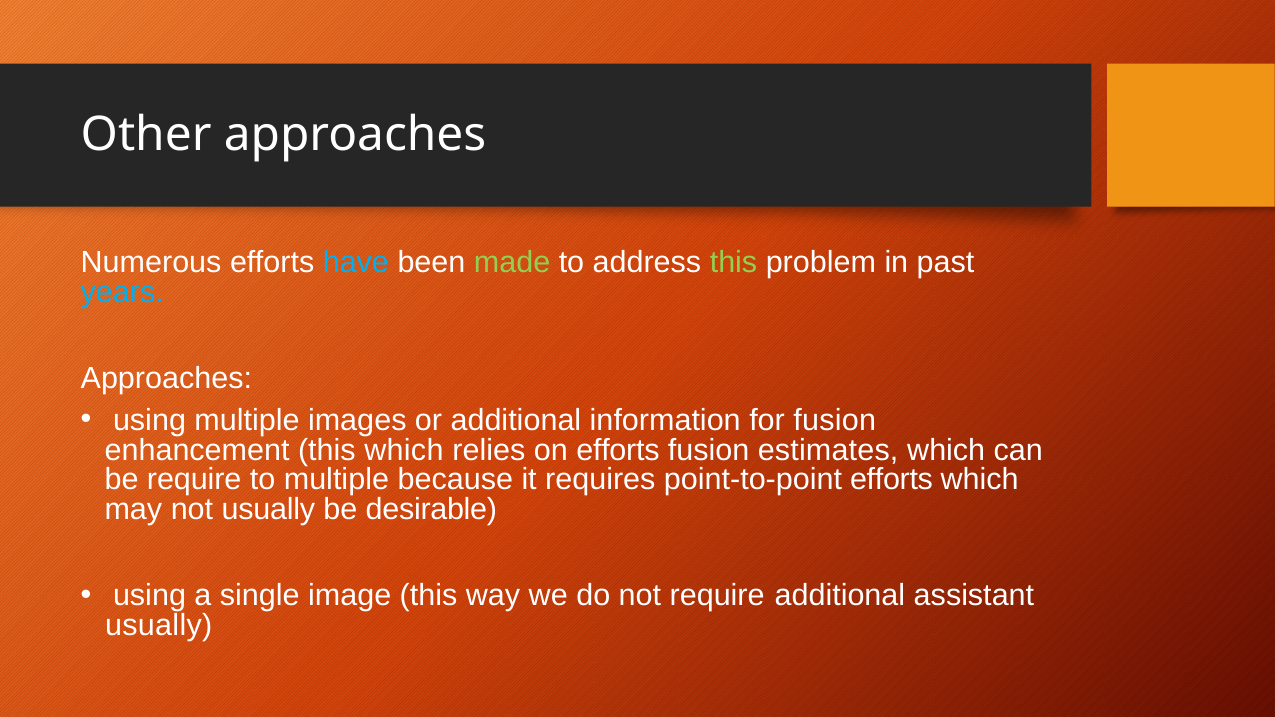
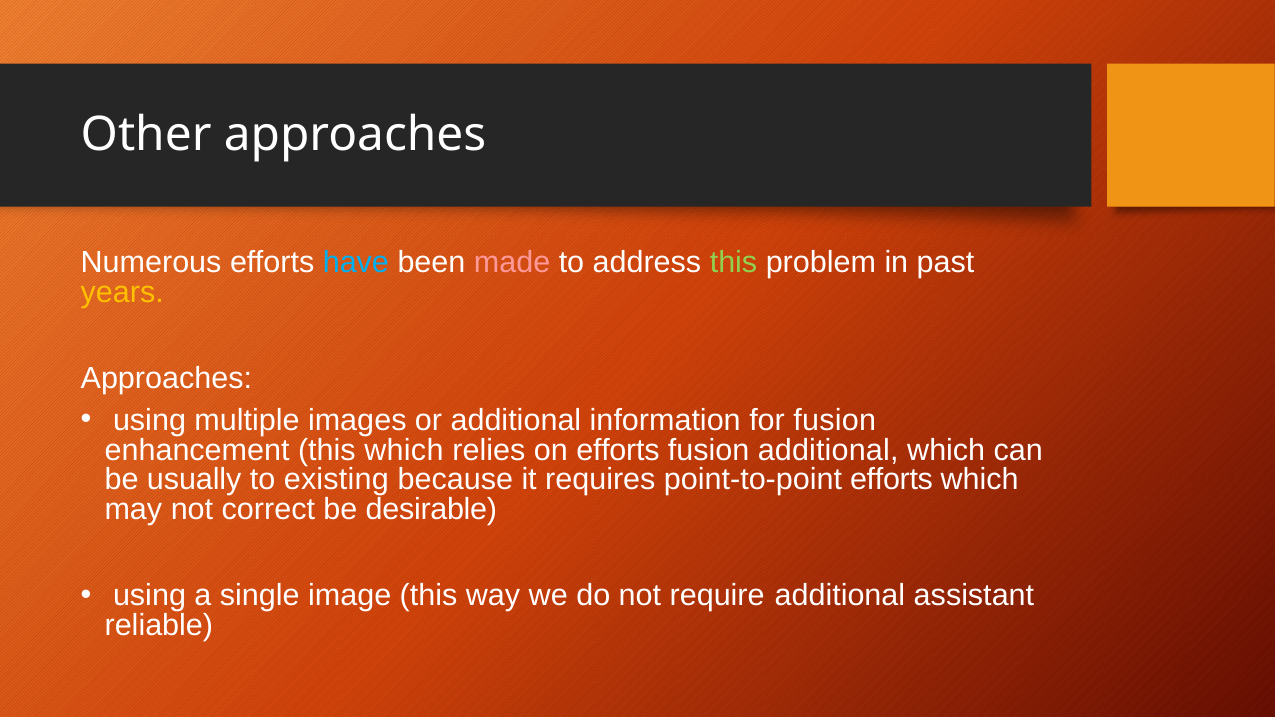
made colour: light green -> pink (512, 263)
years colour: light blue -> yellow (122, 292)
fusion estimates: estimates -> additional (828, 450)
be require: require -> usually (194, 480)
to multiple: multiple -> existing (336, 480)
not usually: usually -> correct (268, 510)
usually: usually -> reliable (159, 626)
